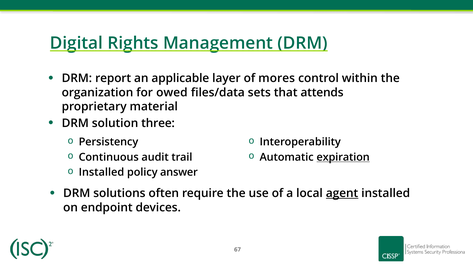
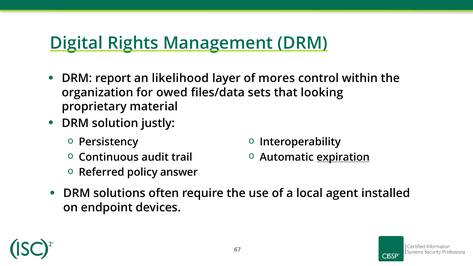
applicable: applicable -> likelihood (180, 78)
attends: attends -> looking (322, 93)
three: three -> justly (158, 123)
Installed: Installed -> Referred (101, 172)
agent underline: present -> none (342, 193)
